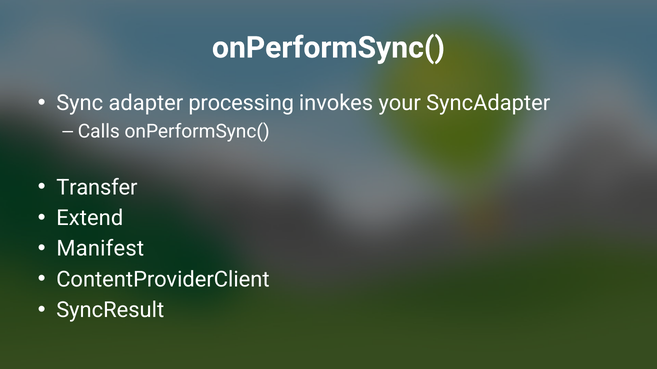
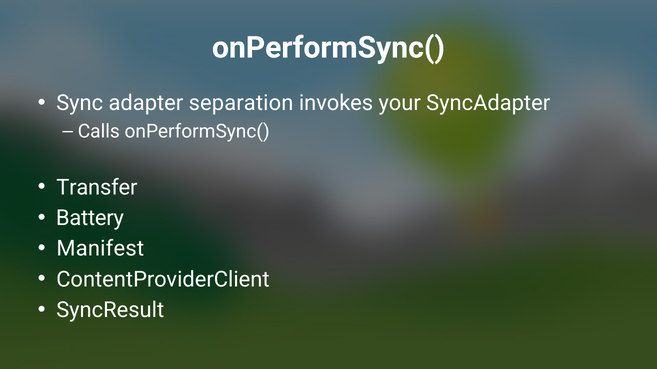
processing: processing -> separation (241, 103)
Extend: Extend -> Battery (90, 218)
